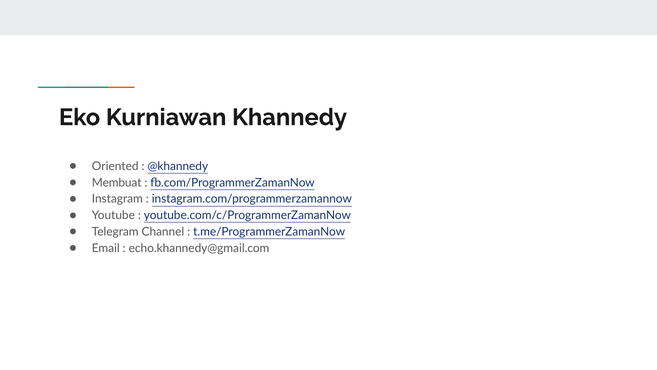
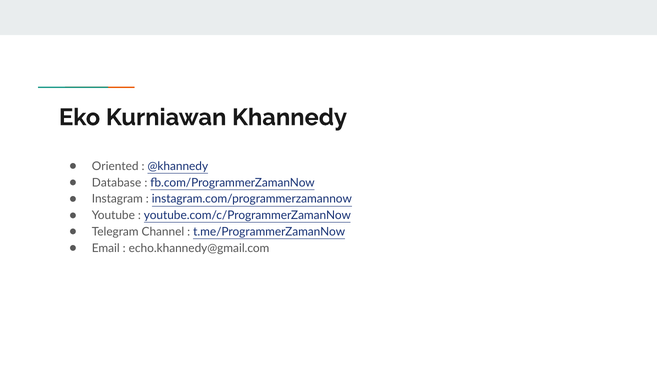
Membuat: Membuat -> Database (117, 182)
